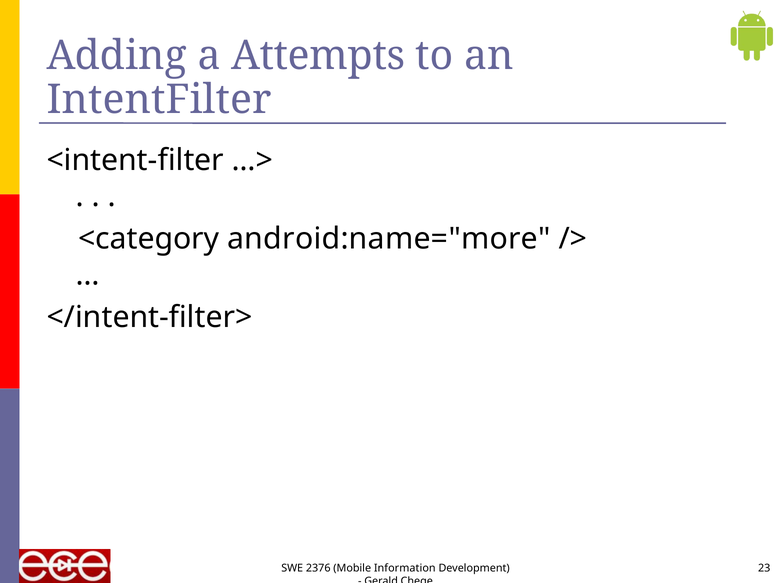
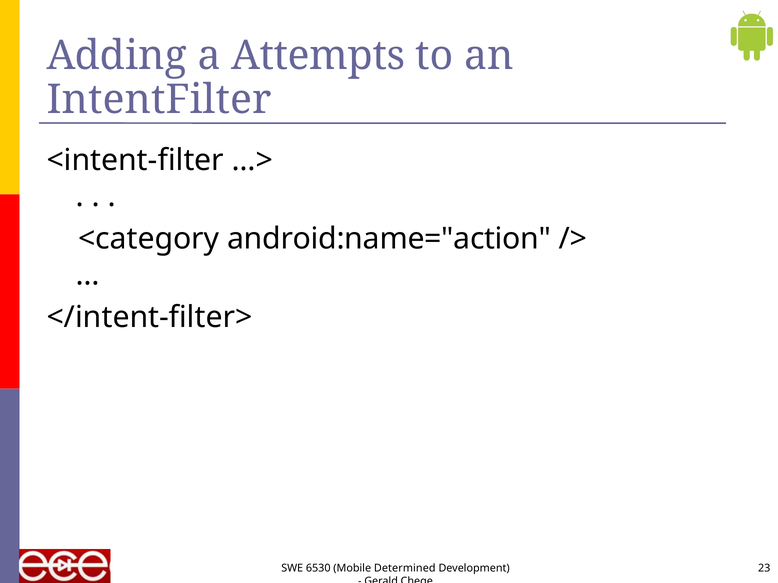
android:name="more: android:name="more -> android:name="action (389, 239)
2376: 2376 -> 6530 (318, 569)
Information: Information -> Determined (405, 569)
